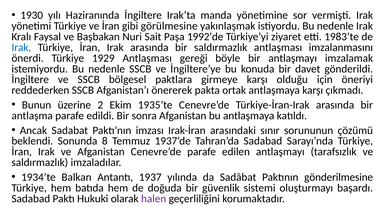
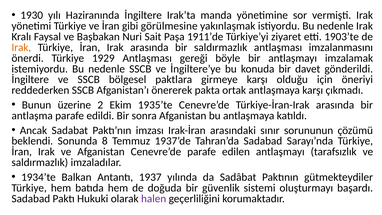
1992’de: 1992’de -> 1911’de (205, 37)
1983’te: 1983’te -> 1903’te (342, 37)
Irak colour: blue -> orange (21, 47)
gönderilmesine: gönderilmesine -> gütmekteydiler (339, 177)
